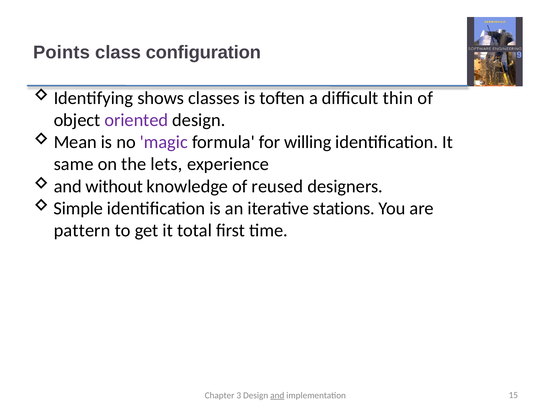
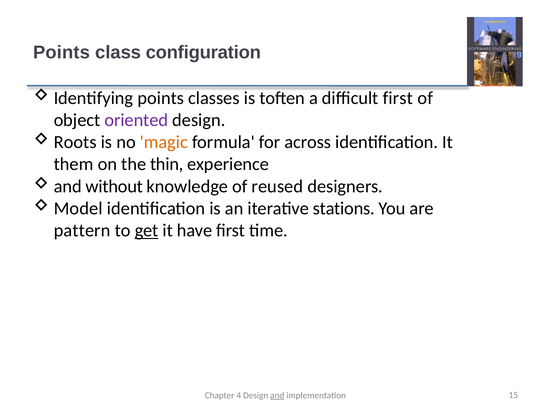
Identifying shows: shows -> points (161, 98)
difficult thin: thin -> first (398, 98)
Mean: Mean -> Roots (75, 142)
magic colour: purple -> orange (164, 142)
willing: willing -> across (308, 142)
same: same -> them (74, 164)
lets: lets -> thin (167, 164)
Simple: Simple -> Model (78, 208)
get underline: none -> present (147, 230)
total: total -> have (195, 230)
3: 3 -> 4 (239, 395)
